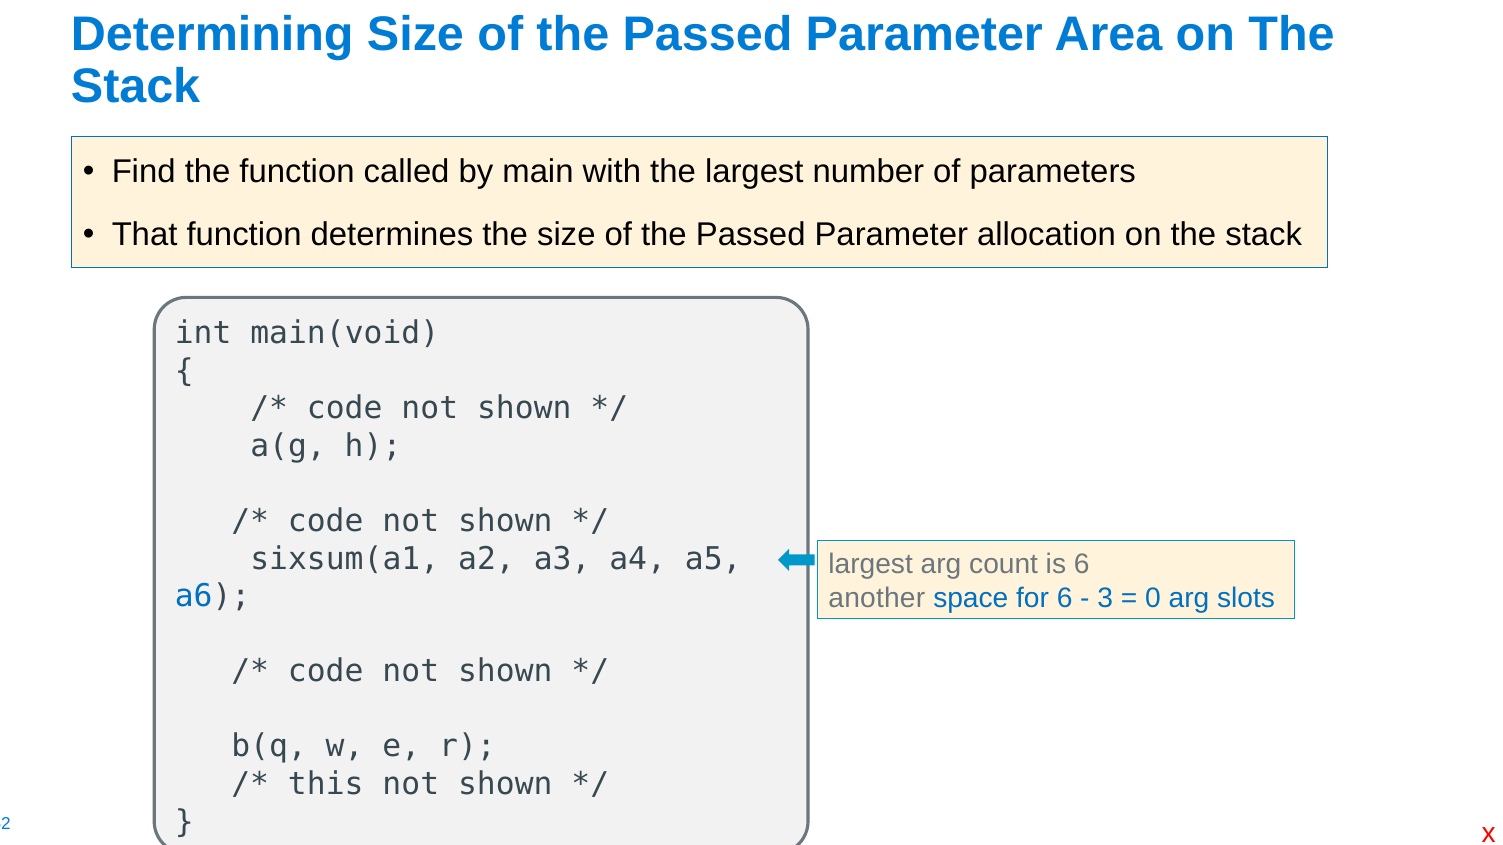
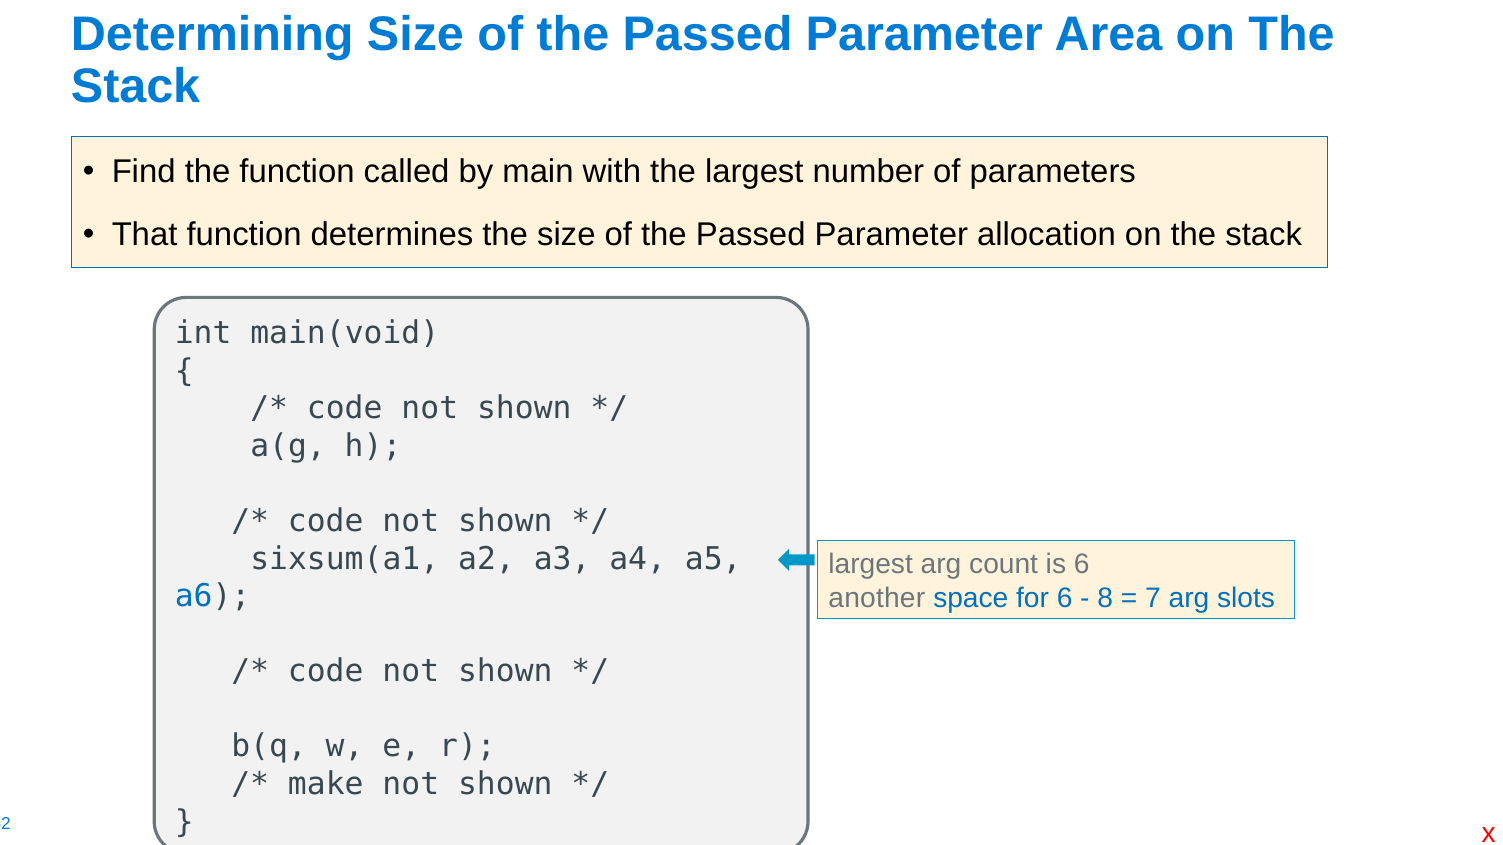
3: 3 -> 8 (1105, 599)
0: 0 -> 7 (1153, 599)
this: this -> make (326, 785)
